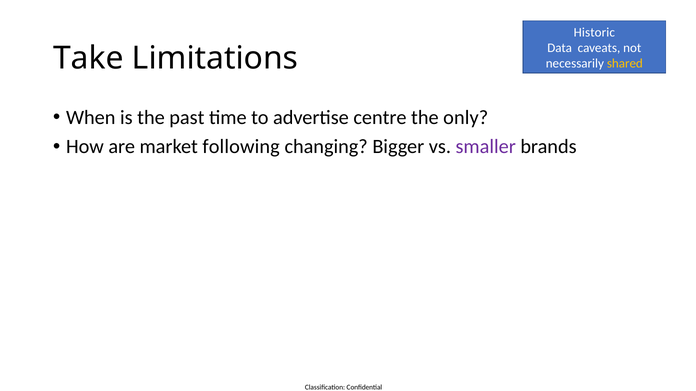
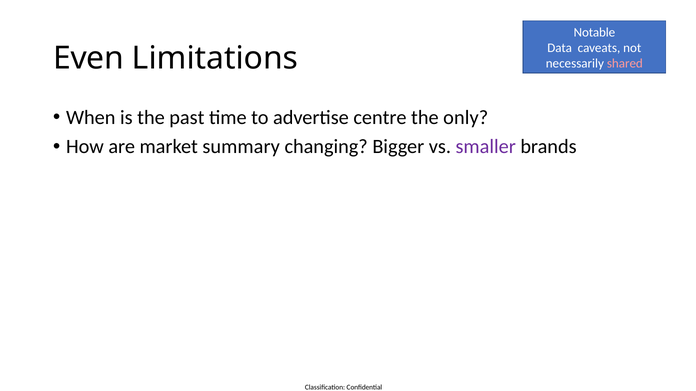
Historic: Historic -> Notable (594, 32)
Take: Take -> Even (88, 58)
shared colour: yellow -> pink (625, 64)
following: following -> summary (241, 147)
